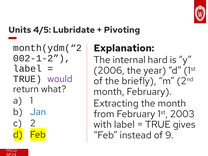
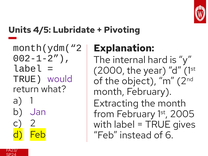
2006: 2006 -> 2000 (109, 70)
briefly: briefly -> object (139, 81)
Jan colour: blue -> purple (38, 112)
2003: 2003 -> 2005 (182, 114)
9: 9 -> 6 (169, 135)
